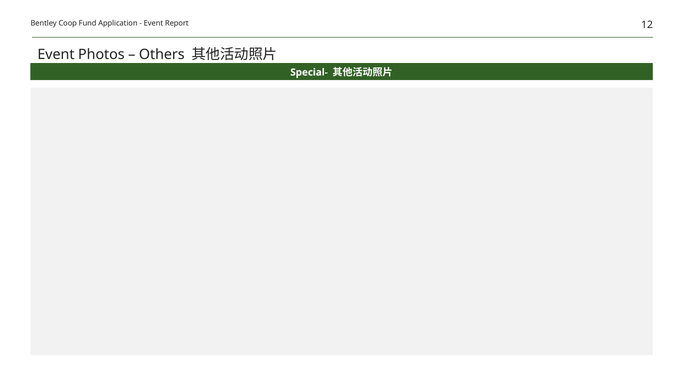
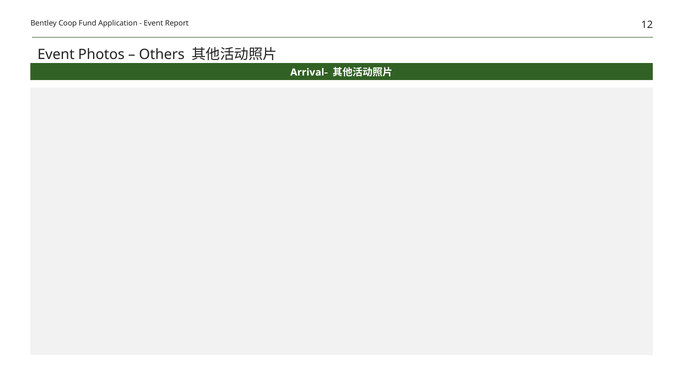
Special-: Special- -> Arrival- (309, 72)
